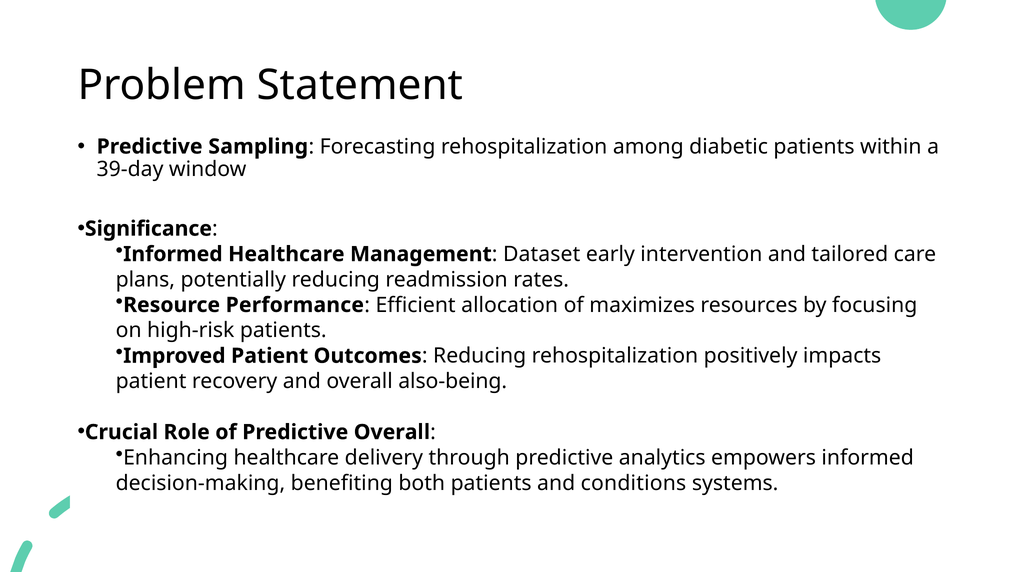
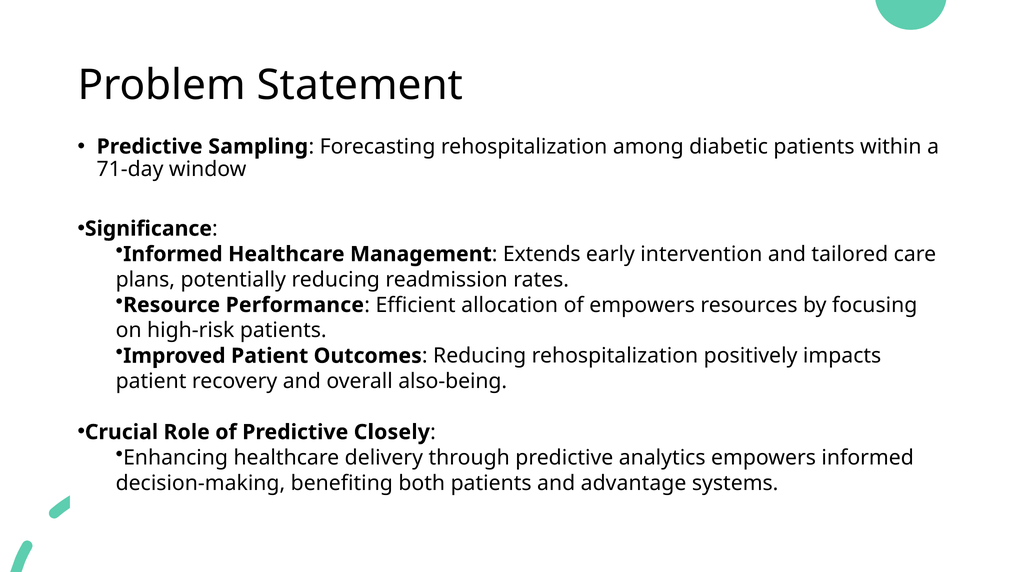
39-day: 39-day -> 71-day (130, 169)
Dataset: Dataset -> Extends (542, 254)
of maximizes: maximizes -> empowers (642, 305)
Predictive Overall: Overall -> Closely (392, 432)
conditions: conditions -> advantage (634, 483)
